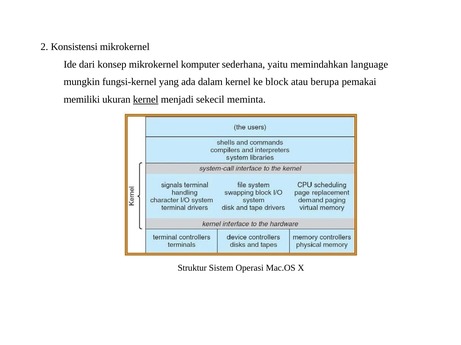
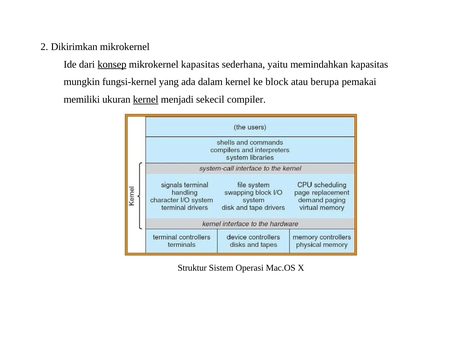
Konsistensi: Konsistensi -> Dikirimkan (74, 47)
konsep underline: none -> present (112, 64)
mikrokernel komputer: komputer -> kapasitas (200, 64)
memindahkan language: language -> kapasitas (369, 64)
meminta: meminta -> compiler (246, 100)
